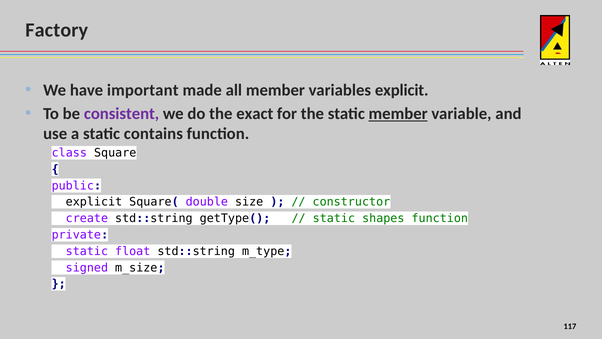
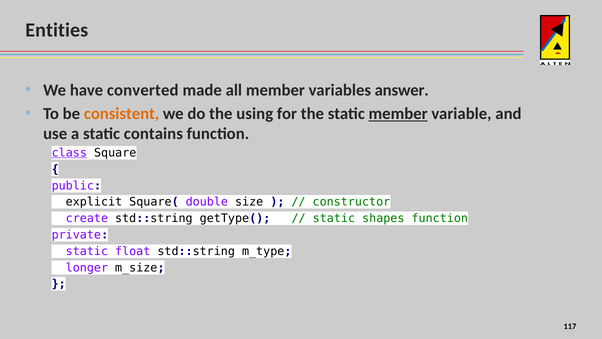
Factory: Factory -> Entities (57, 30)
important: important -> converted (143, 90)
variables explicit: explicit -> answer (402, 90)
consistent colour: purple -> orange (122, 114)
exact: exact -> using (255, 114)
class underline: none -> present (69, 153)
signed: signed -> longer (87, 268)
